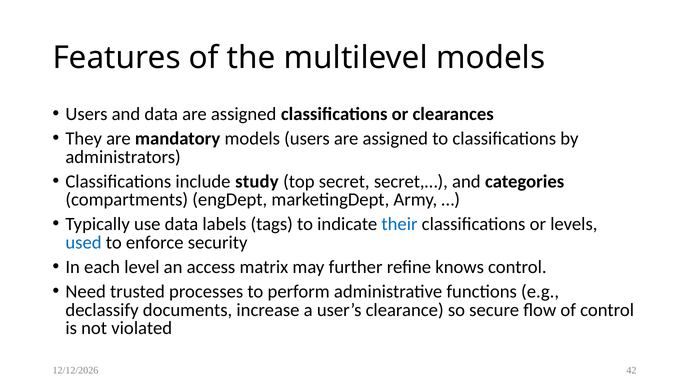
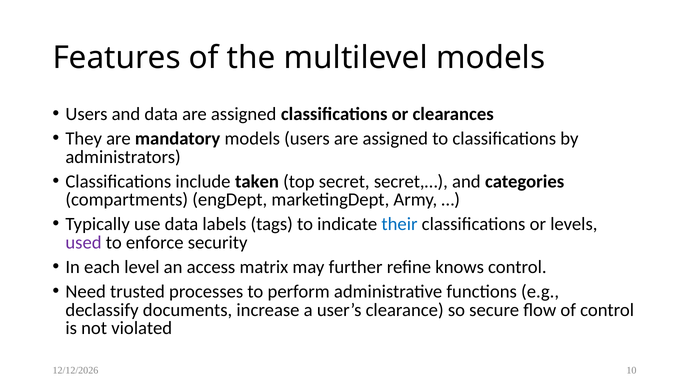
study: study -> taken (257, 181)
used colour: blue -> purple (84, 242)
42: 42 -> 10 (631, 370)
